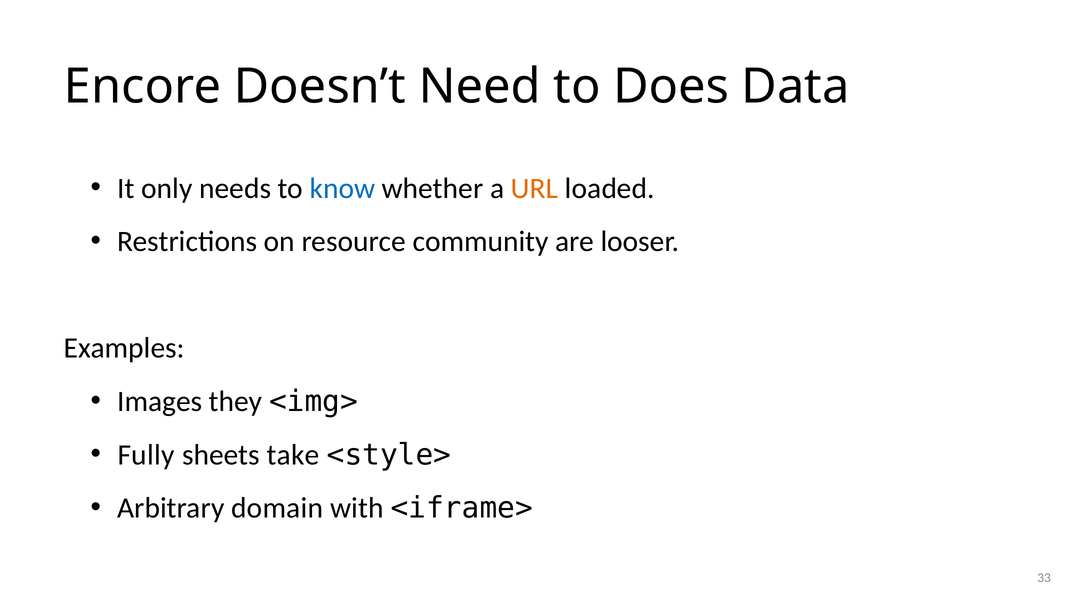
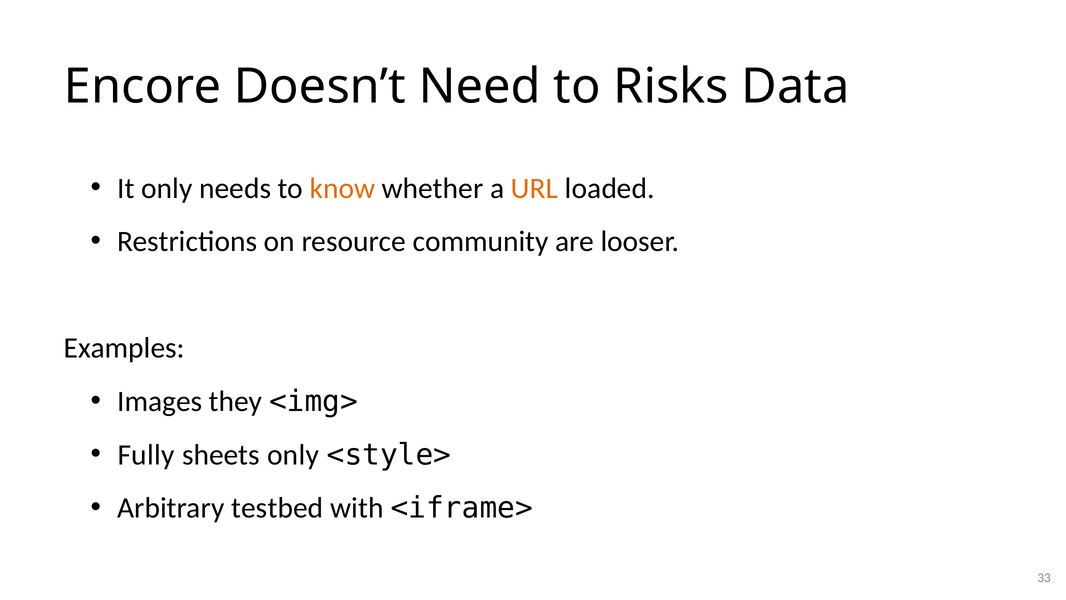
Does: Does -> Risks (671, 87)
know colour: blue -> orange (342, 188)
sheets take: take -> only (293, 454)
domain: domain -> testbed (277, 508)
